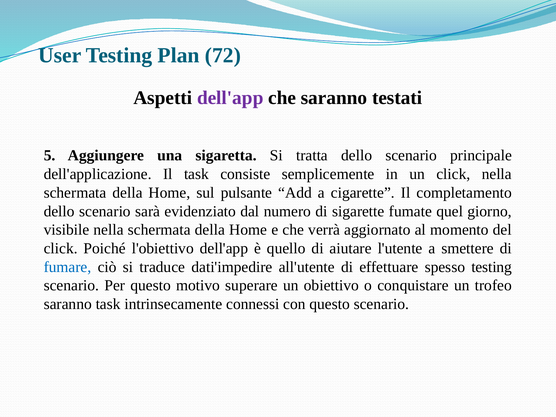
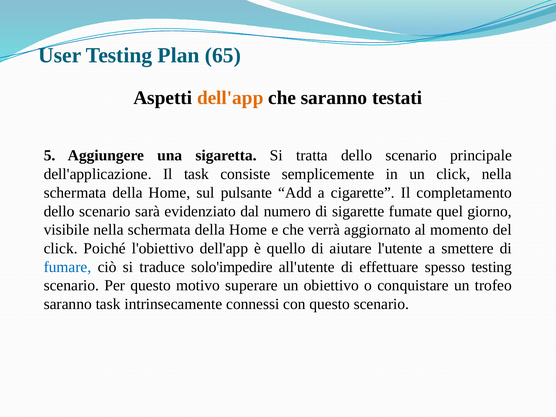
72: 72 -> 65 (223, 55)
dell'app colour: purple -> orange (230, 98)
dati'impedire: dati'impedire -> solo'impedire (232, 267)
